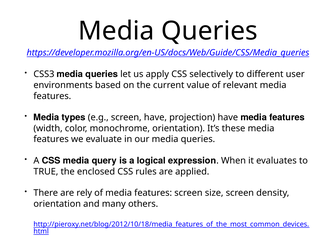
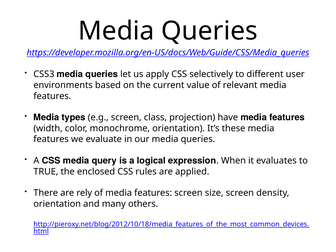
screen have: have -> class (155, 117)
